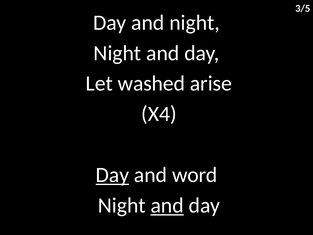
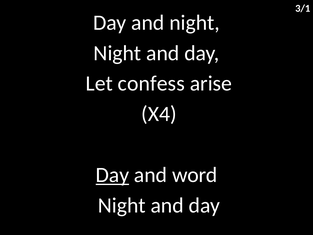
3/5: 3/5 -> 3/1 (303, 9)
washed: washed -> confess (151, 83)
and underline: present -> none (167, 205)
